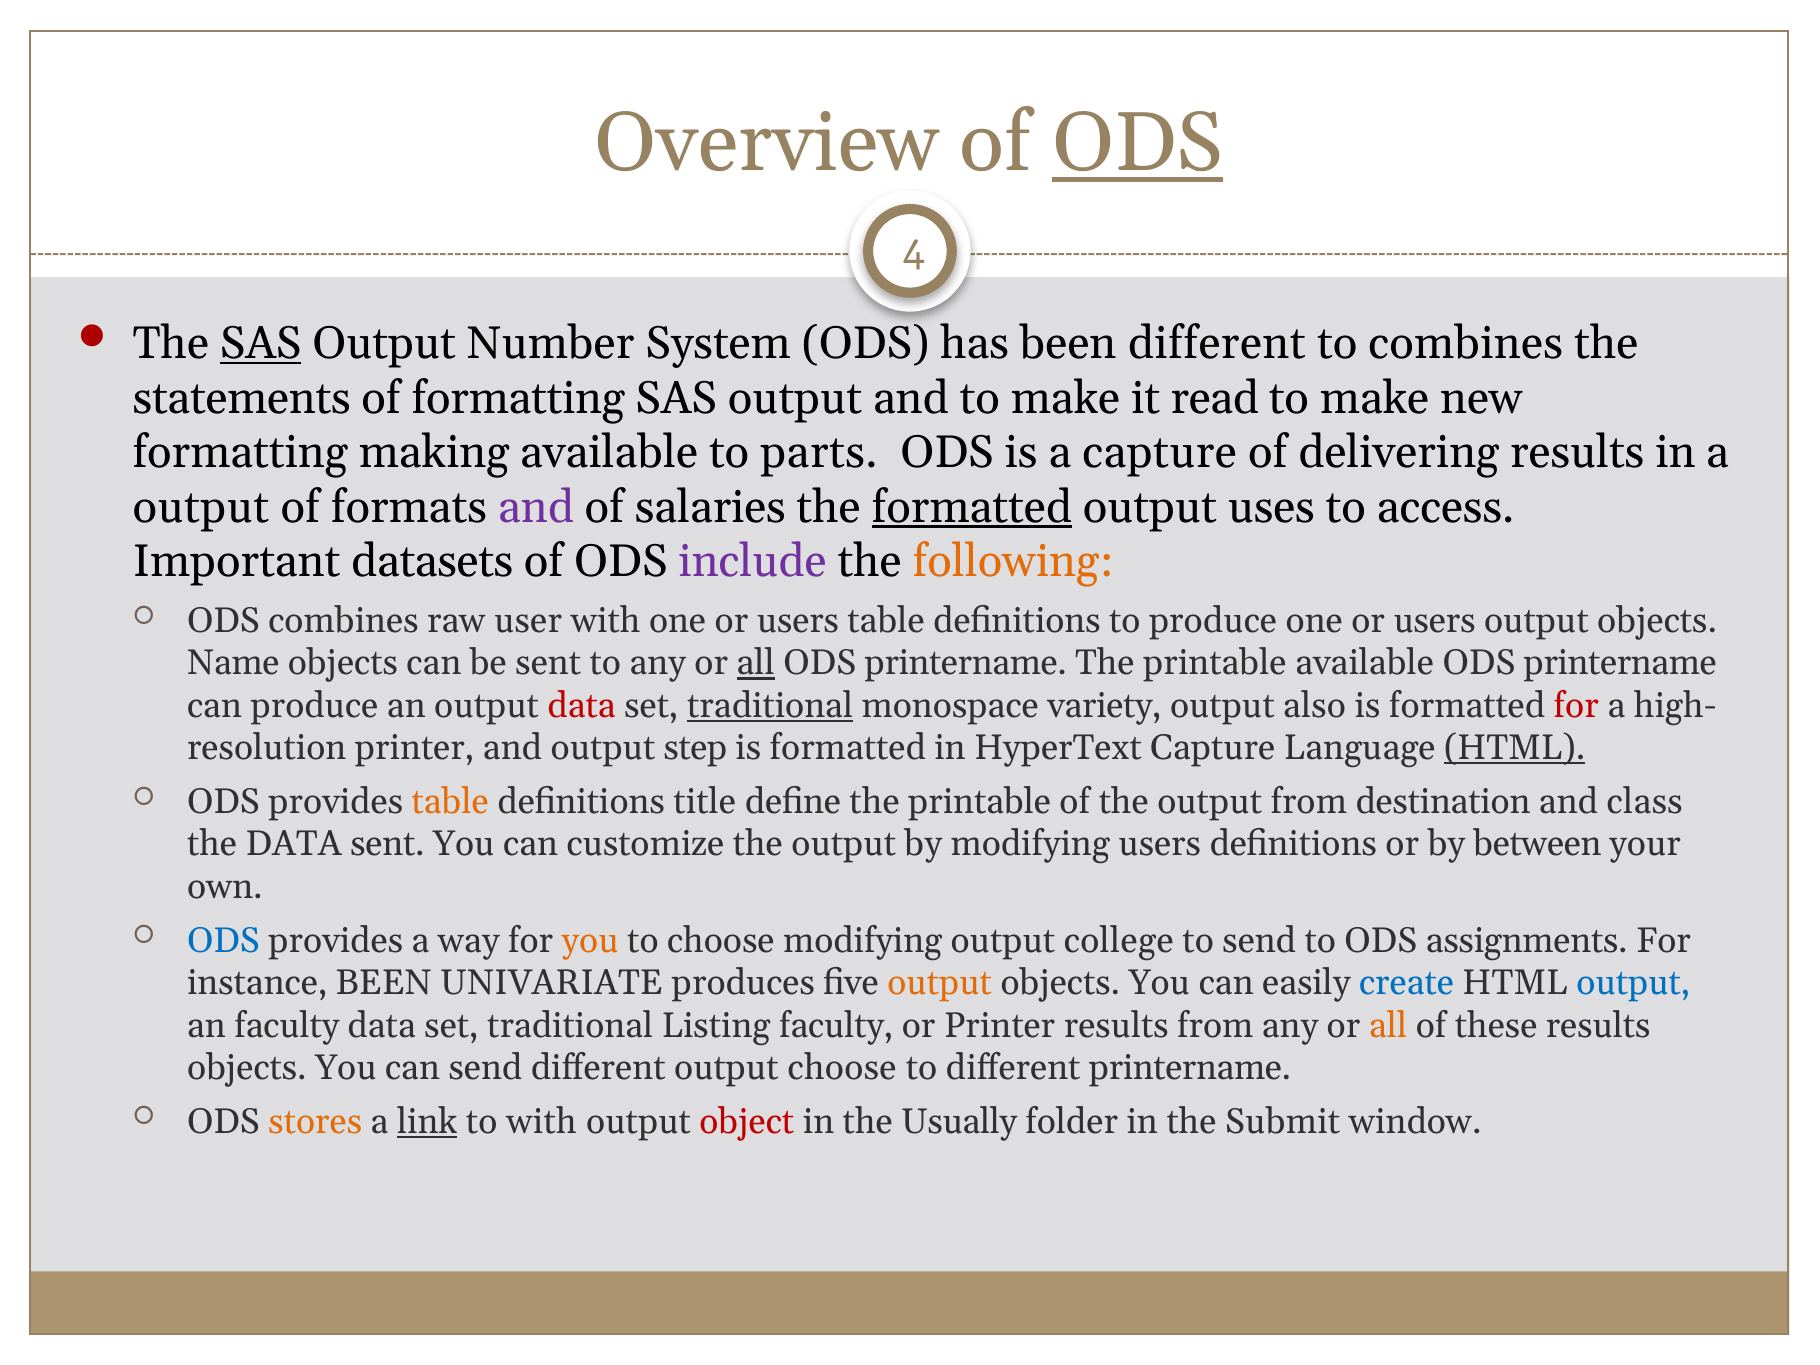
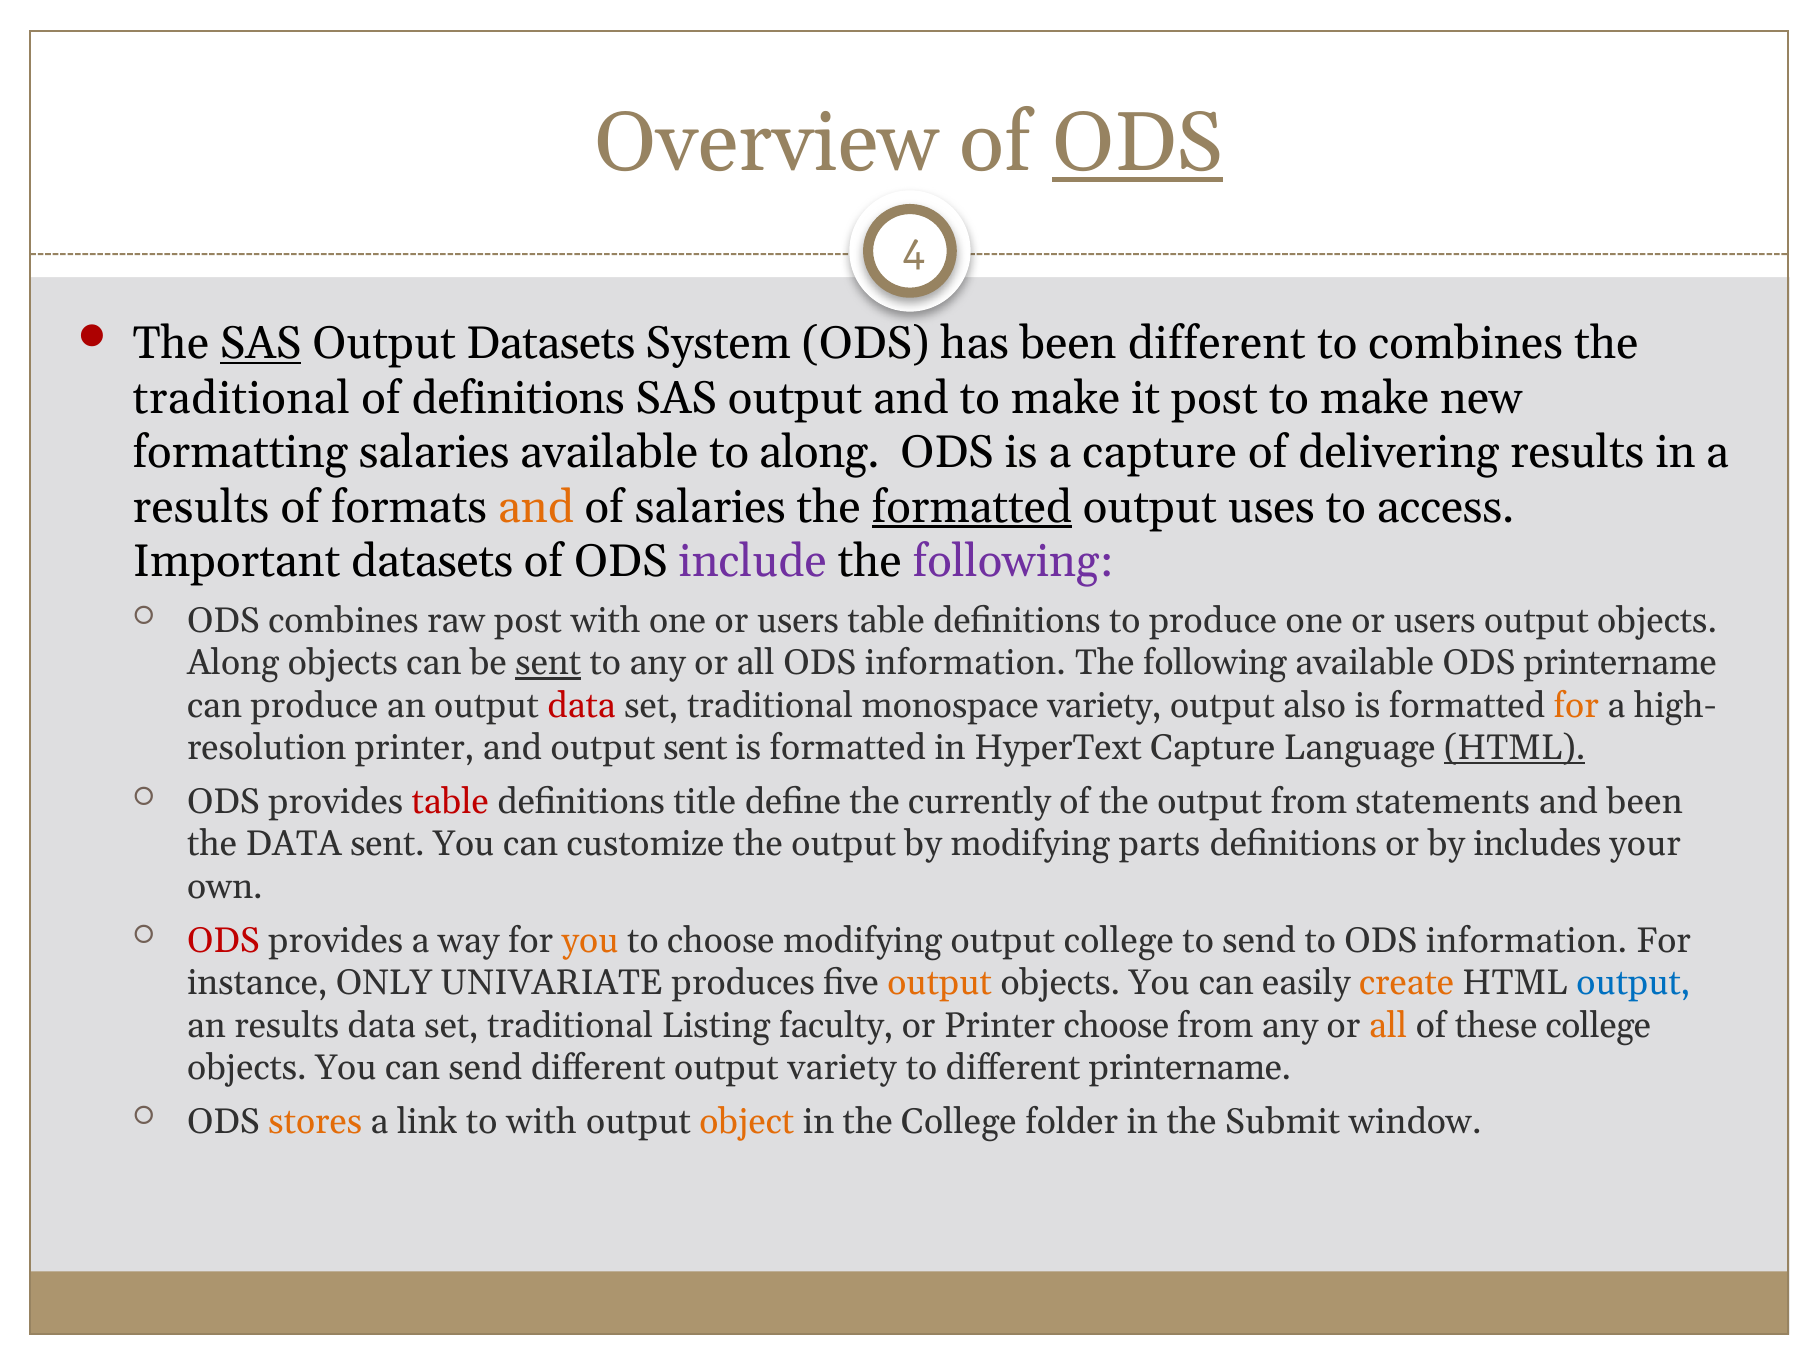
Output Number: Number -> Datasets (551, 343)
statements: statements -> traditional (241, 398)
of formatting: formatting -> definitions (518, 398)
it read: read -> post (1214, 398)
formatting making: making -> salaries (434, 453)
to parts: parts -> along (819, 453)
output: output -> results (201, 507)
and colour: purple -> orange (536, 507)
following colour: orange -> purple (1013, 562)
raw user: user -> post (528, 621)
Name: Name -> Along (233, 663)
sent underline: none -> present (548, 663)
all underline: present -> none (756, 663)
printername: printername -> information (965, 663)
printable: printable -> following (1215, 663)
traditional underline: present -> none (770, 706)
for colour: red -> orange (1576, 706)
output step: step -> sent (695, 748)
table colour: orange -> red (450, 802)
define the printable: printable -> currently (980, 802)
destination: destination -> statements (1443, 802)
and class: class -> been (1645, 802)
modifying users: users -> parts (1160, 844)
between: between -> includes (1537, 844)
ODS colour: blue -> red (223, 940)
to ODS assignments: assignments -> information (1527, 940)
instance BEEN: BEEN -> ONLY (384, 983)
create colour: blue -> orange (1407, 983)
an faculty: faculty -> results (287, 1025)
Printer results: results -> choose (1116, 1025)
these results: results -> college (1598, 1025)
output choose: choose -> variety (842, 1068)
link underline: present -> none (427, 1121)
object colour: red -> orange (747, 1121)
the Usually: Usually -> College (959, 1121)
